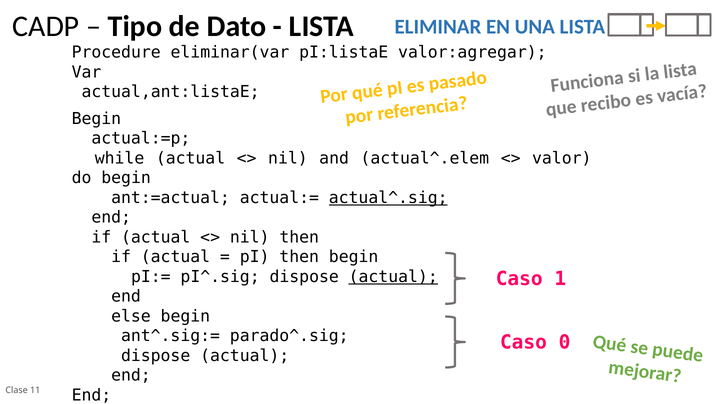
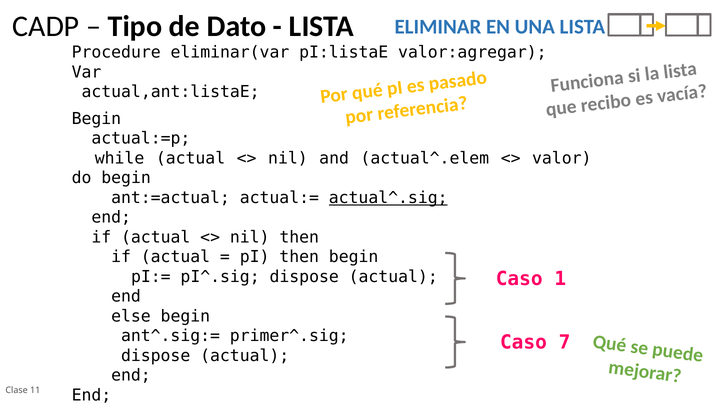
actual underline: present -> none (393, 277)
parado^.sig: parado^.sig -> primer^.sig (289, 336)
0: 0 -> 7 (565, 343)
